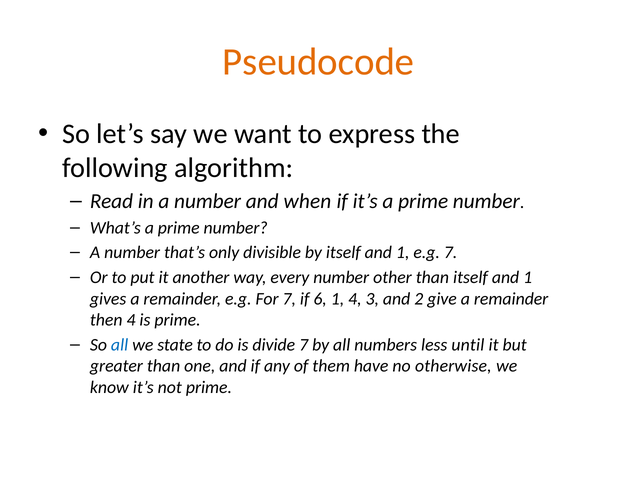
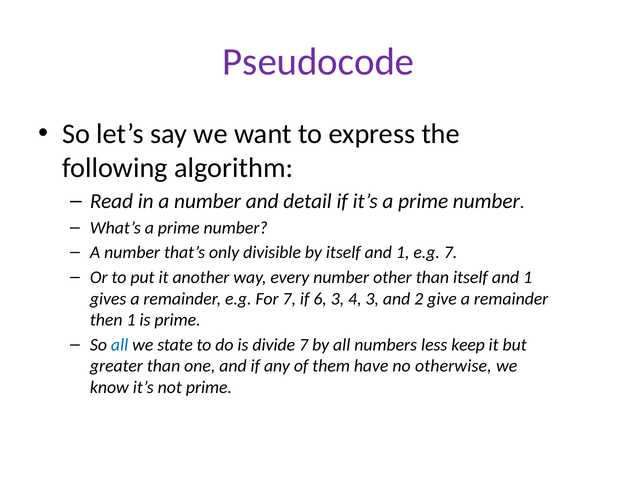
Pseudocode colour: orange -> purple (318, 62)
when: when -> detail (308, 201)
6 1: 1 -> 3 (337, 299)
then 4: 4 -> 1 (131, 320)
until: until -> keep (468, 345)
